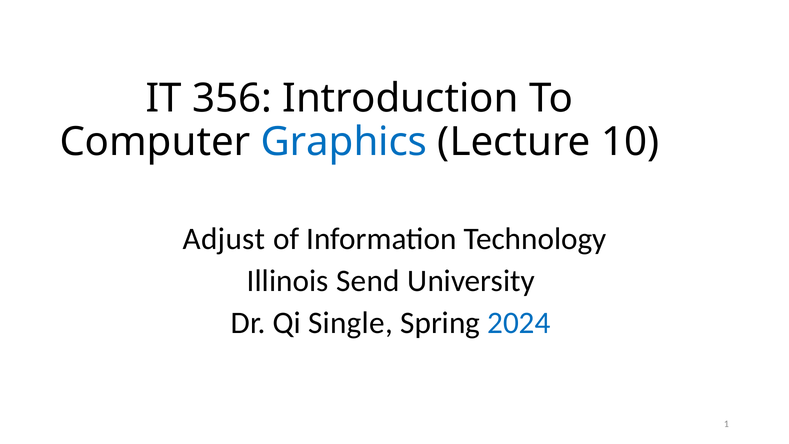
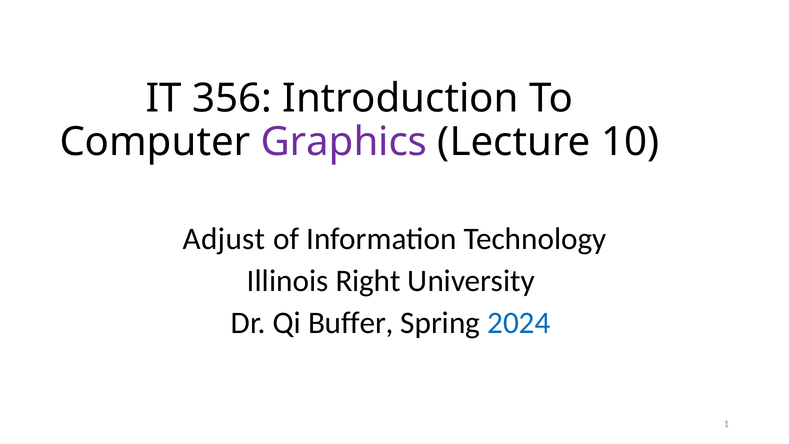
Graphics colour: blue -> purple (344, 142)
Send: Send -> Right (368, 281)
Single: Single -> Buffer (351, 323)
